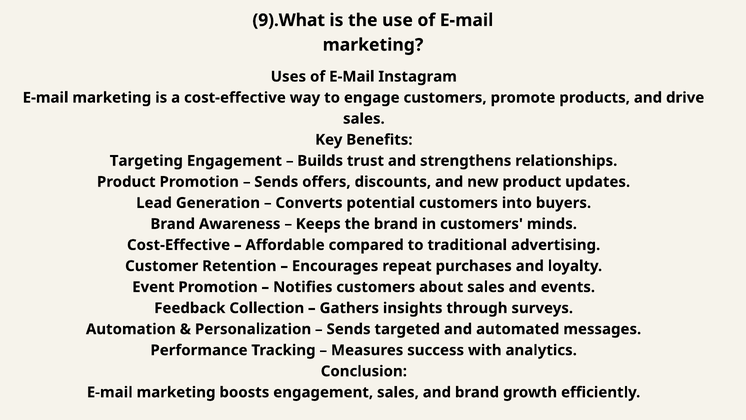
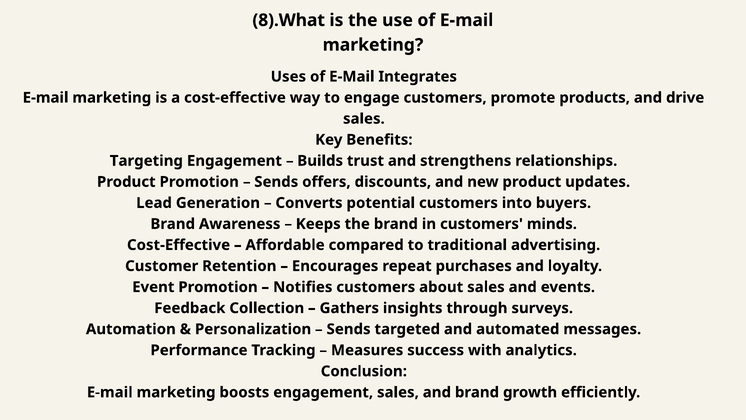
9).What: 9).What -> 8).What (289, 20)
Instagram: Instagram -> Integrates (418, 77)
